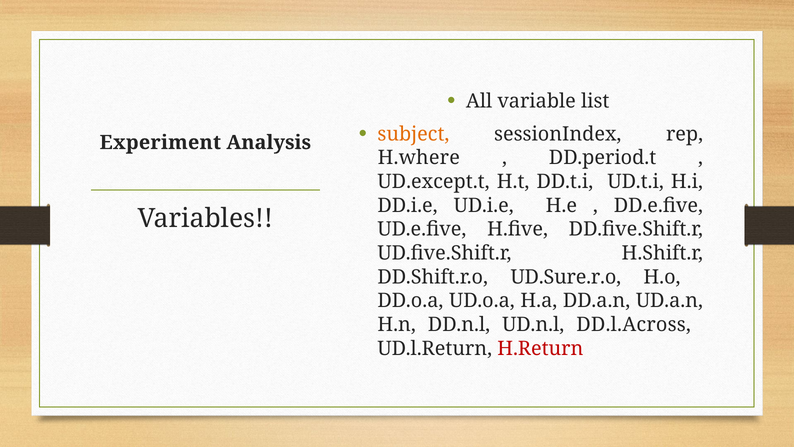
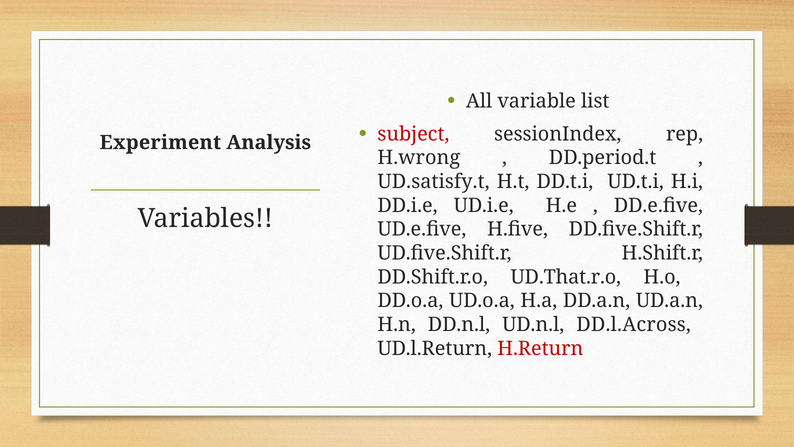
subject colour: orange -> red (413, 134)
H.where: H.where -> H.wrong (419, 158)
UD.except.t: UD.except.t -> UD.satisfy.t (434, 182)
UD.Sure.r.o: UD.Sure.r.o -> UD.That.r.o (566, 277)
